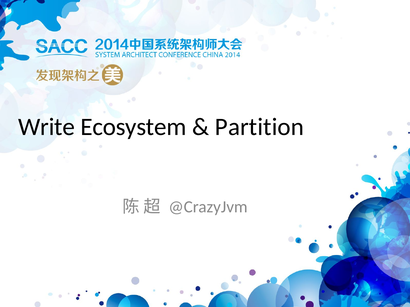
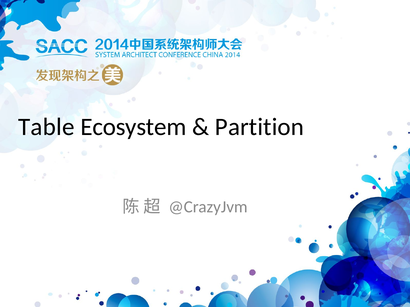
Write: Write -> Table (46, 127)
